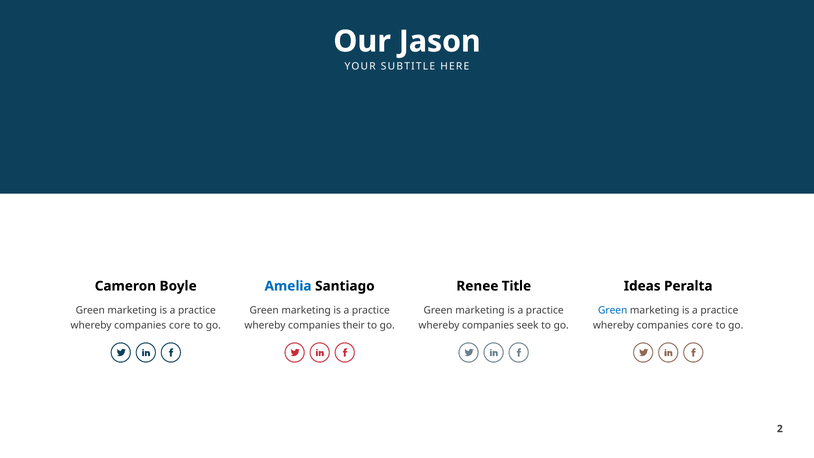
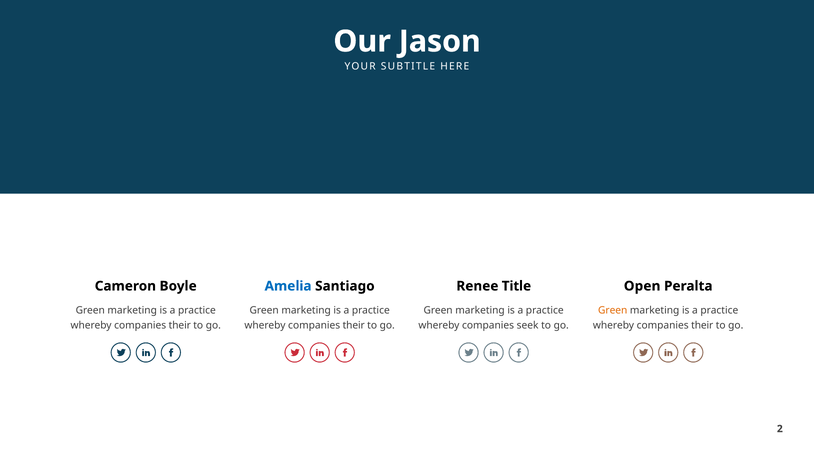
Ideas: Ideas -> Open (642, 286)
Green colour: blue -> orange (613, 311)
core: core -> their (180, 325)
core: core -> their (702, 325)
